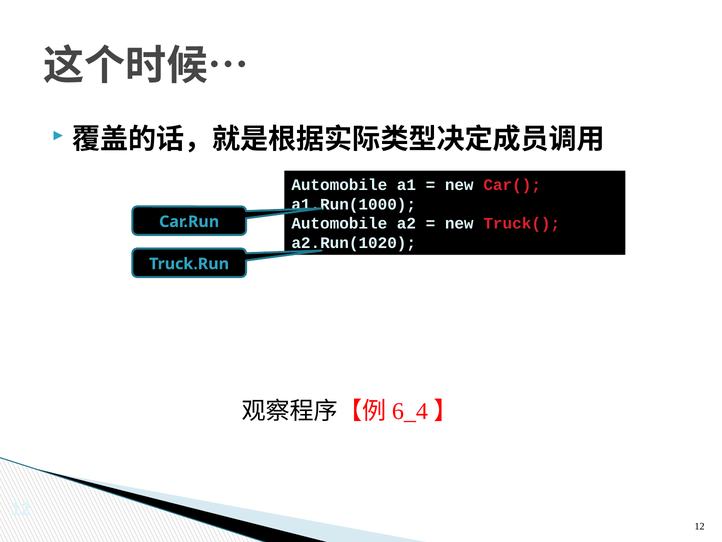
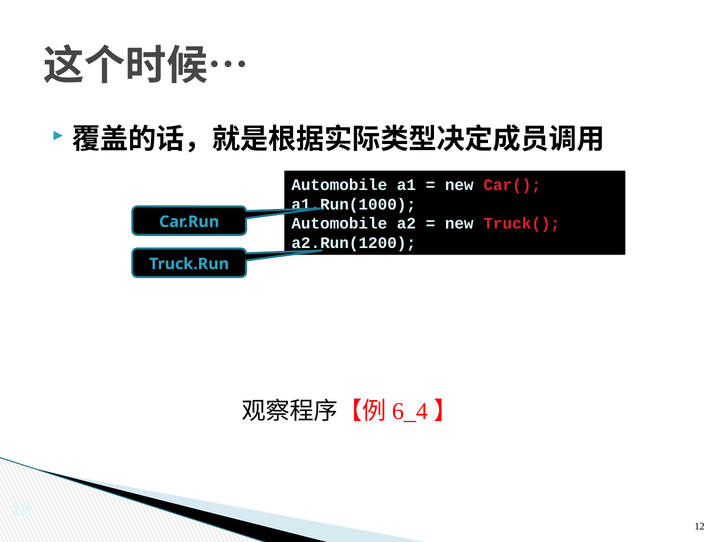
a2.Run(1020: a2.Run(1020 -> a2.Run(1200 (354, 243)
